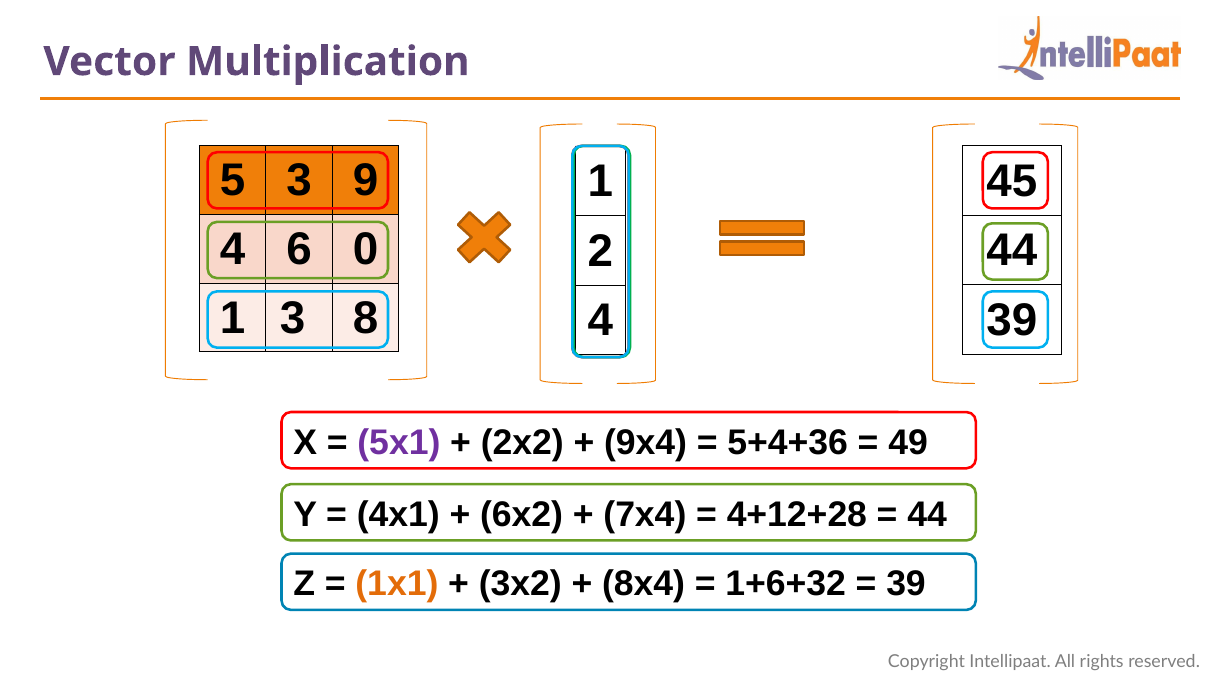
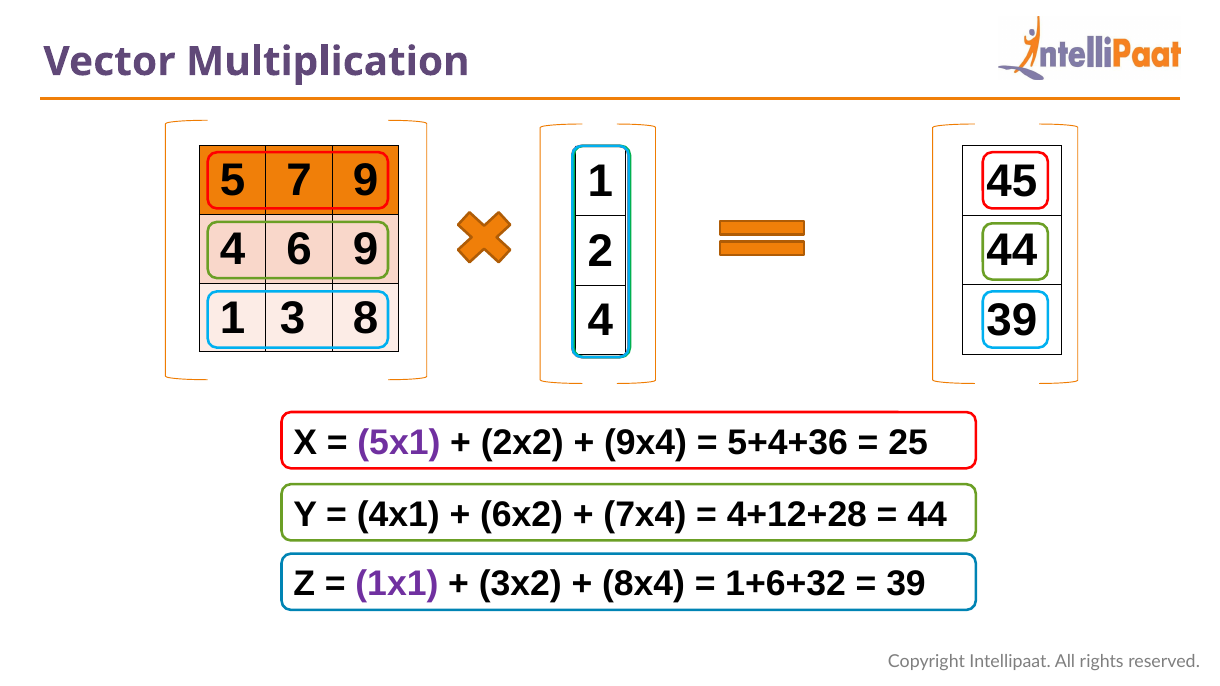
5 3: 3 -> 7 (299, 181)
6 0: 0 -> 9 (366, 250)
49: 49 -> 25 (908, 443)
1x1 colour: orange -> purple (397, 584)
